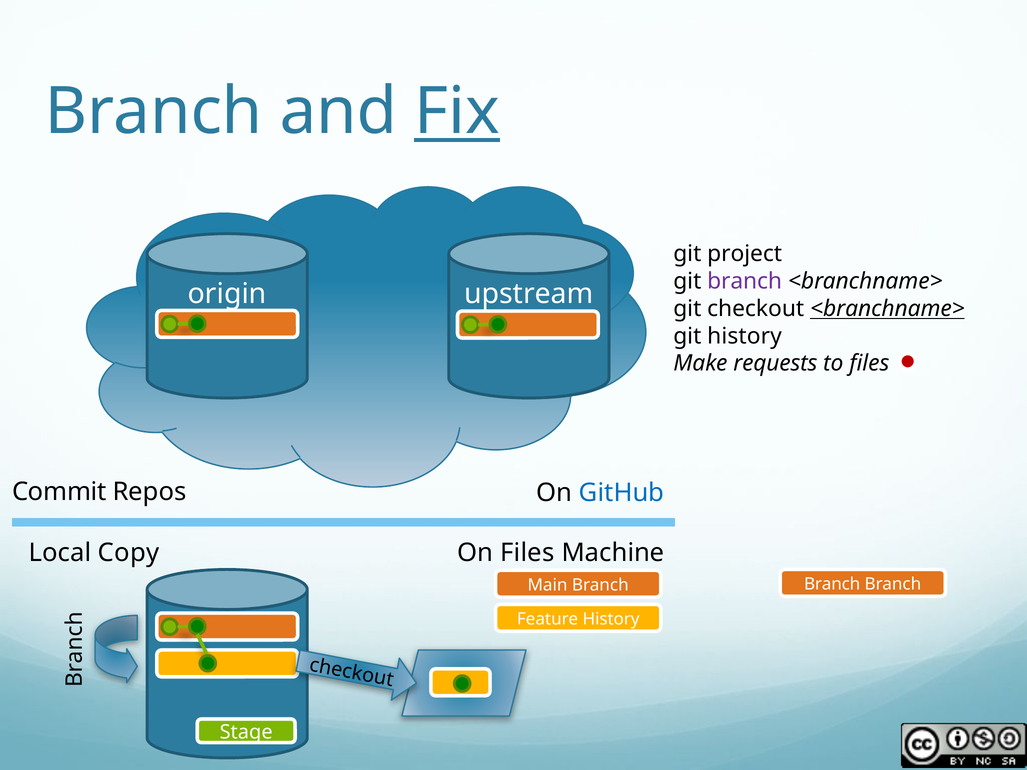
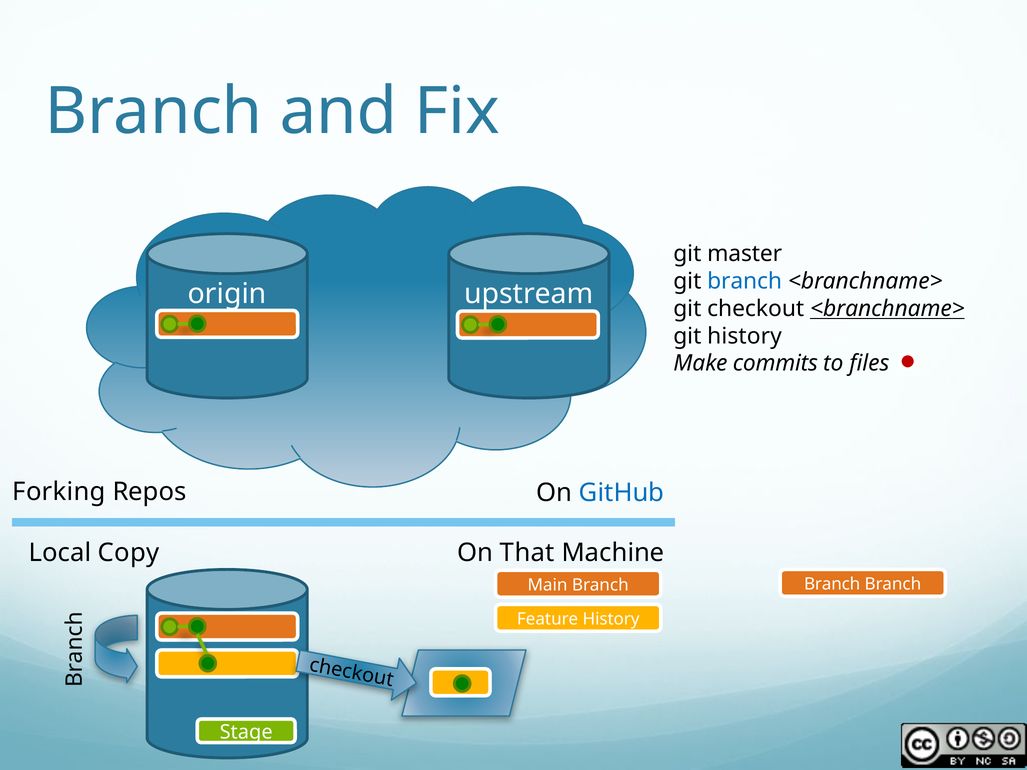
Fix underline: present -> none (457, 112)
project: project -> master (745, 254)
branch colour: purple -> blue (745, 281)
requests: requests -> commits (775, 364)
Commit: Commit -> Forking (59, 492)
On Files: Files -> That (527, 553)
